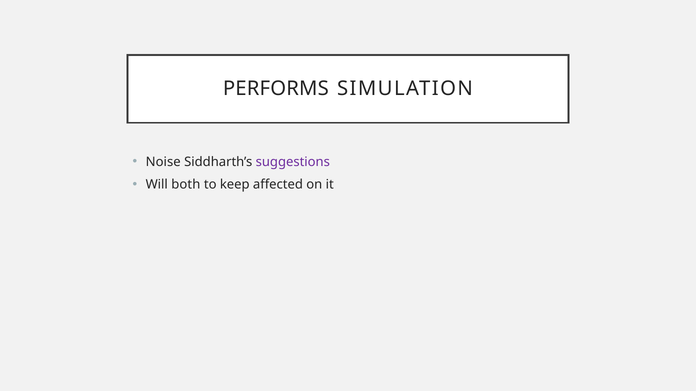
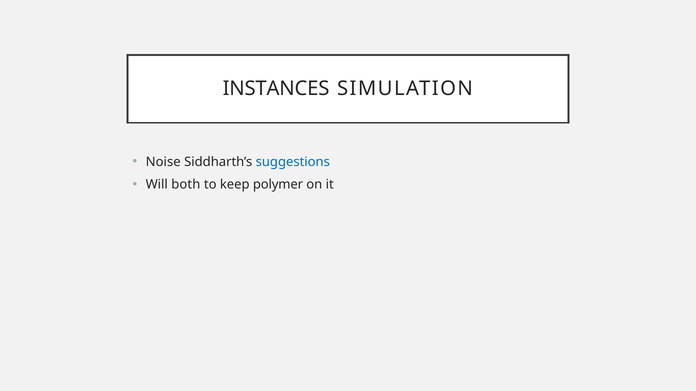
PERFORMS: PERFORMS -> INSTANCES (276, 89)
suggestions colour: purple -> blue (293, 162)
affected: affected -> polymer (278, 185)
